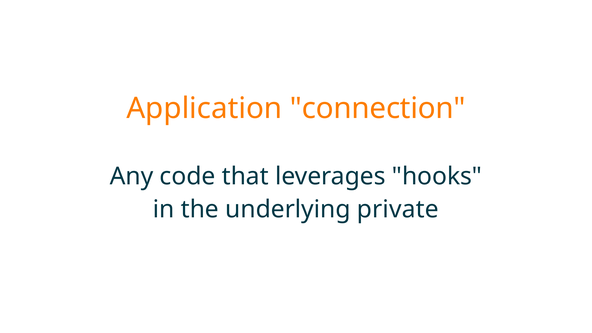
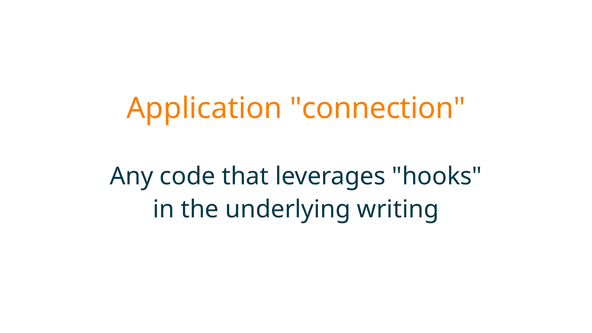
private: private -> writing (398, 209)
